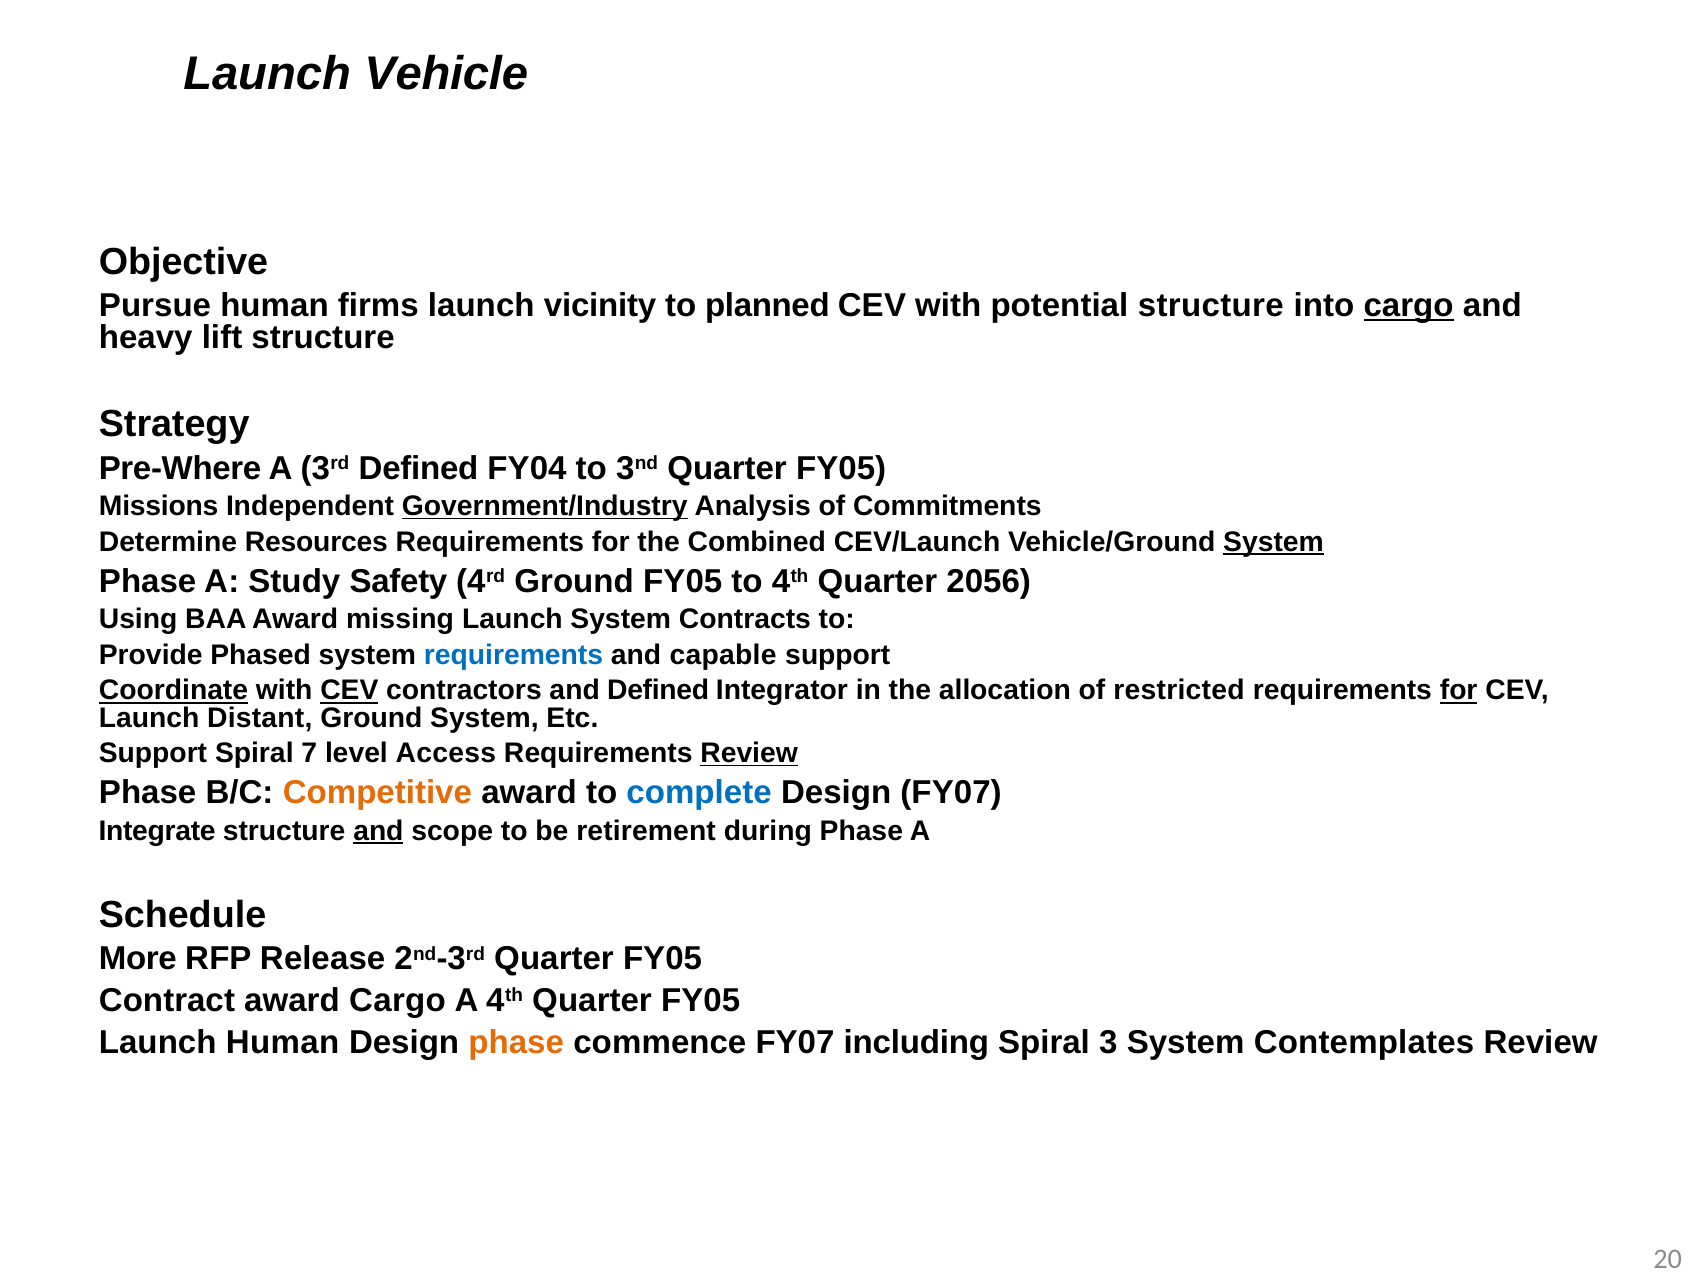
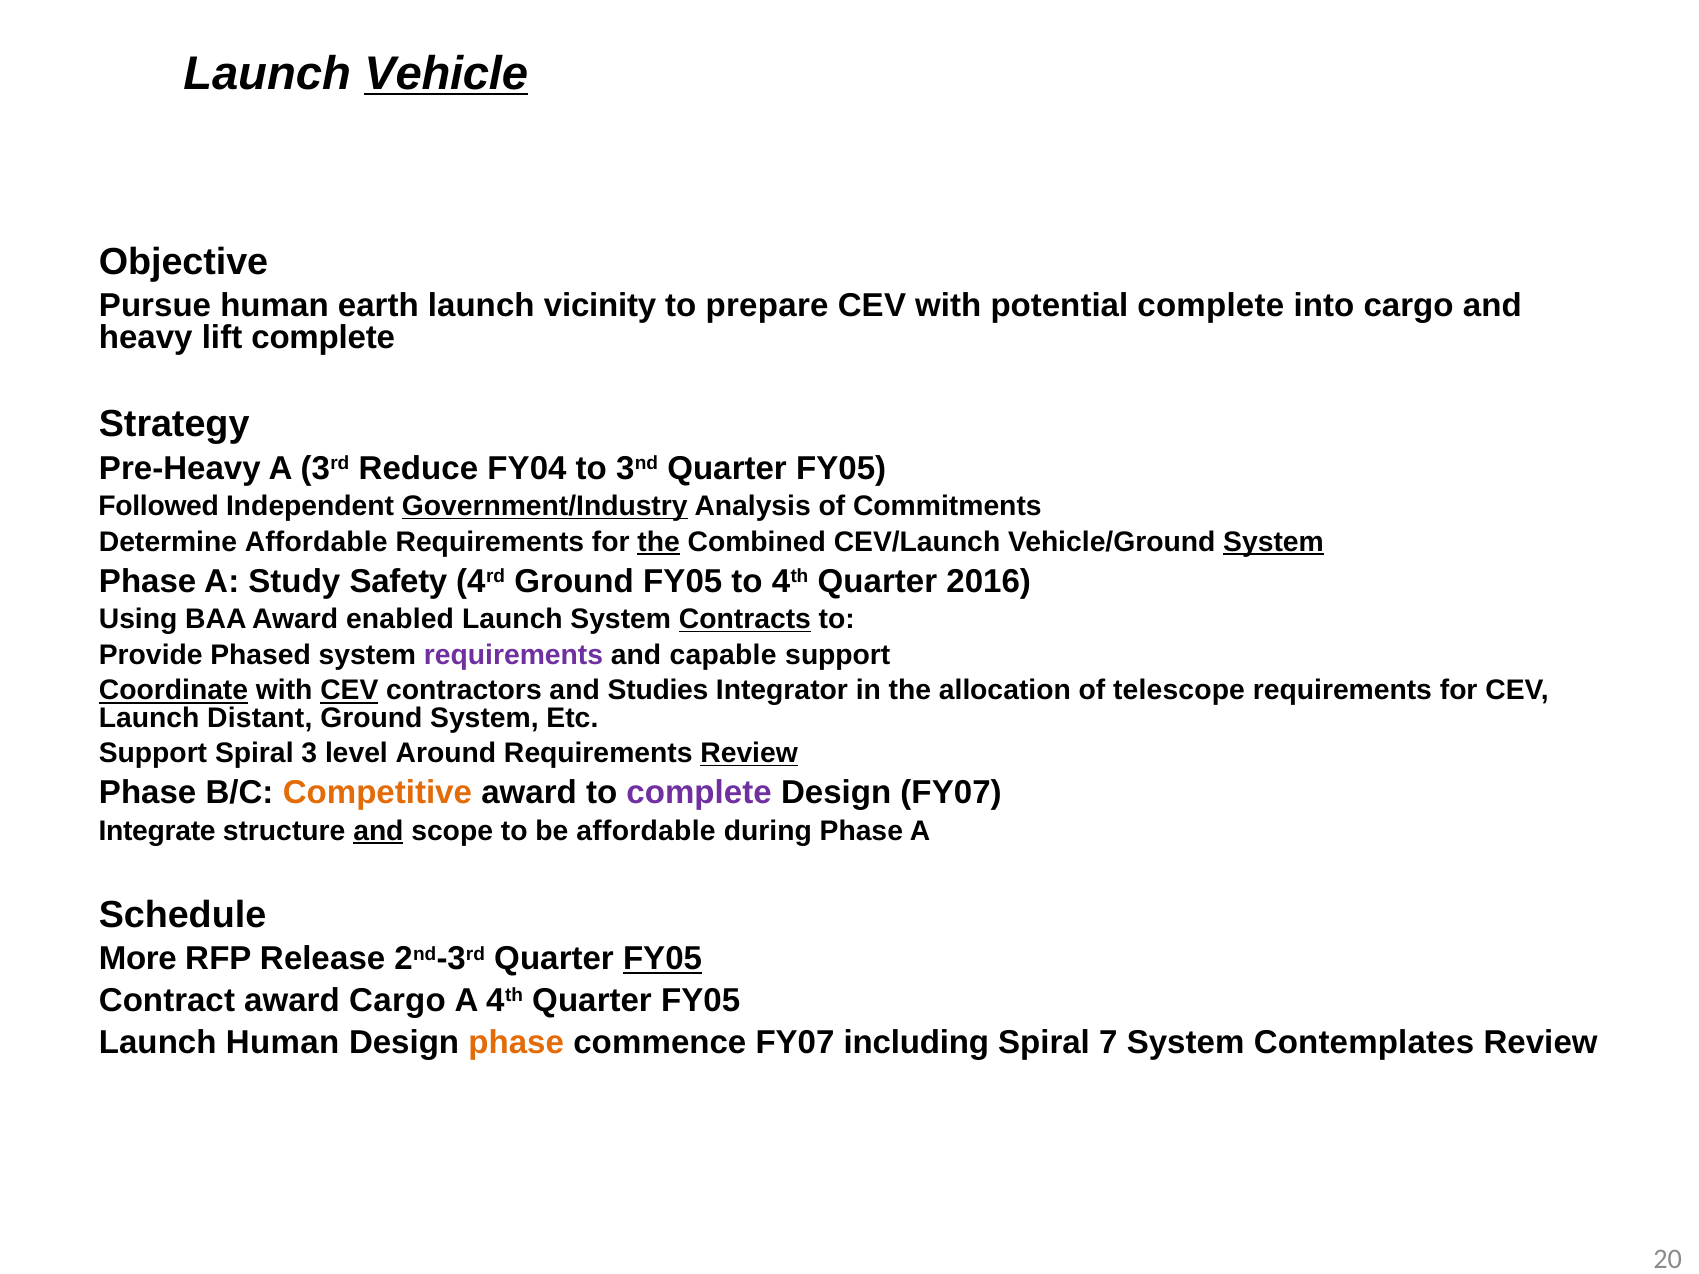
Vehicle underline: none -> present (446, 74)
firms: firms -> earth (378, 306)
planned: planned -> prepare (767, 306)
potential structure: structure -> complete (1211, 306)
cargo underline: present -> none (1409, 306)
lift structure: structure -> complete (323, 338)
Pre-Where: Pre-Where -> Pre-Heavy (180, 468)
3rd Defined: Defined -> Reduce (418, 468)
Missions: Missions -> Followed (159, 507)
Determine Resources: Resources -> Affordable (316, 542)
the underline: none -> present (659, 542)
2056: 2056 -> 2016 (989, 581)
missing: missing -> enabled (400, 619)
Contracts underline: none -> present (745, 619)
requirements colour: blue -> purple (514, 655)
and Defined: Defined -> Studies (658, 691)
restricted: restricted -> telescope (1179, 691)
for underline: present -> none (1459, 691)
7: 7 -> 3 (309, 754)
Access: Access -> Around (446, 754)
complete colour: blue -> purple (699, 793)
be retirement: retirement -> affordable (646, 831)
FY05 underline: none -> present (663, 959)
3: 3 -> 7 (1108, 1042)
